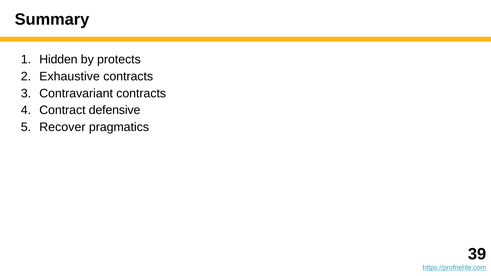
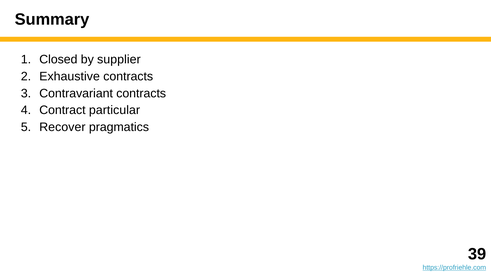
Hidden: Hidden -> Closed (58, 60)
protects: protects -> supplier (119, 60)
defensive: defensive -> particular (114, 110)
